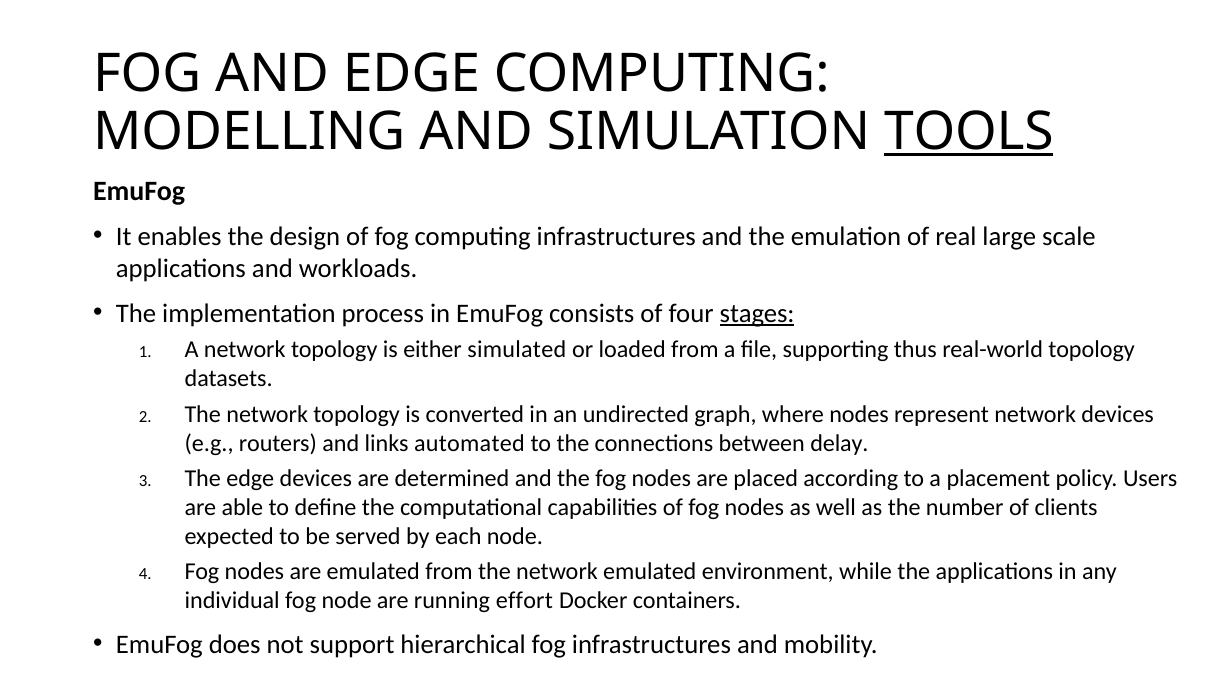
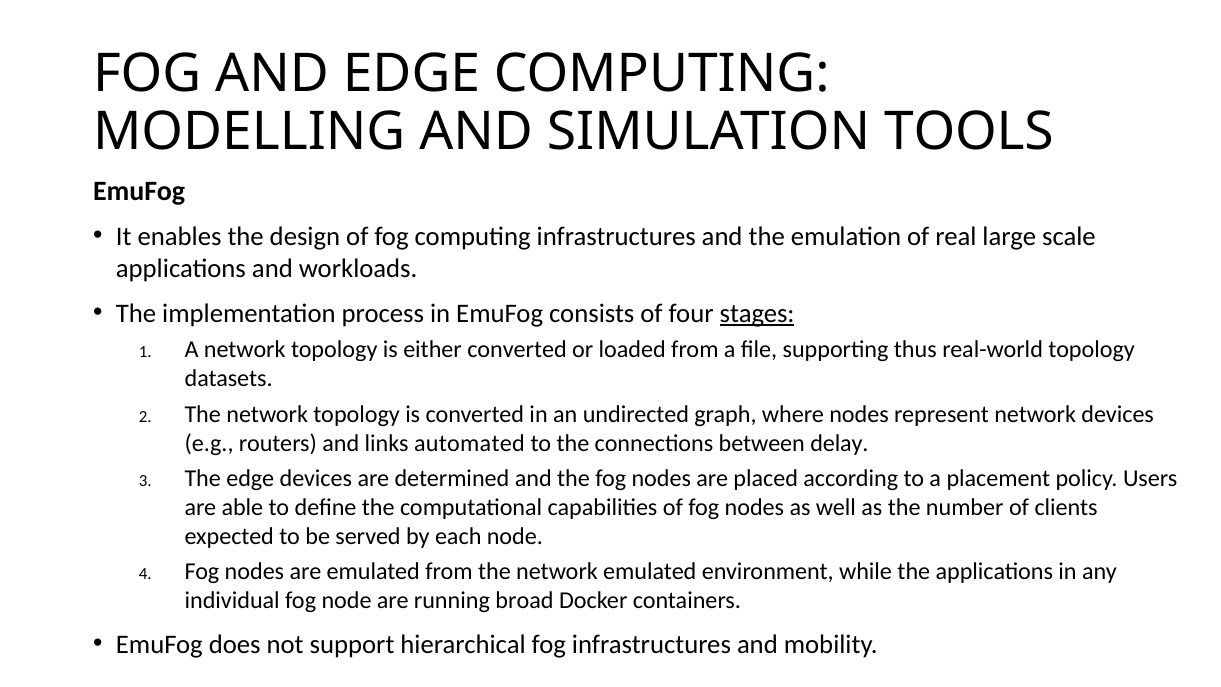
TOOLS underline: present -> none (969, 131)
either simulated: simulated -> converted (517, 350)
effort: effort -> broad (524, 601)
